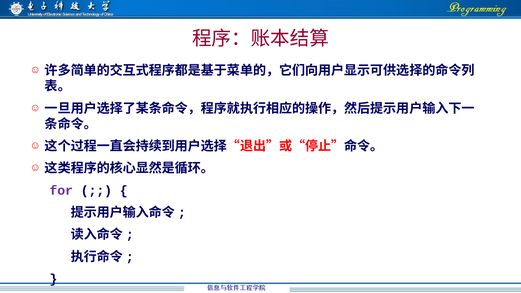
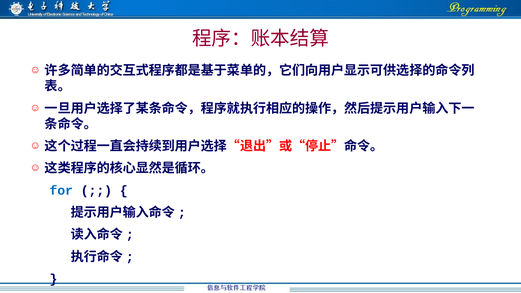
for colour: purple -> blue (61, 190)
